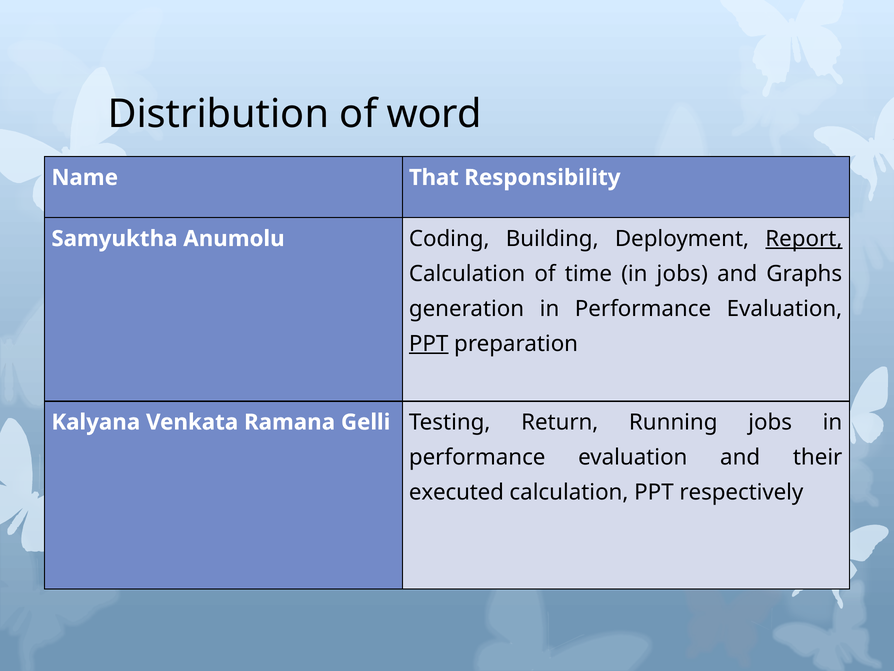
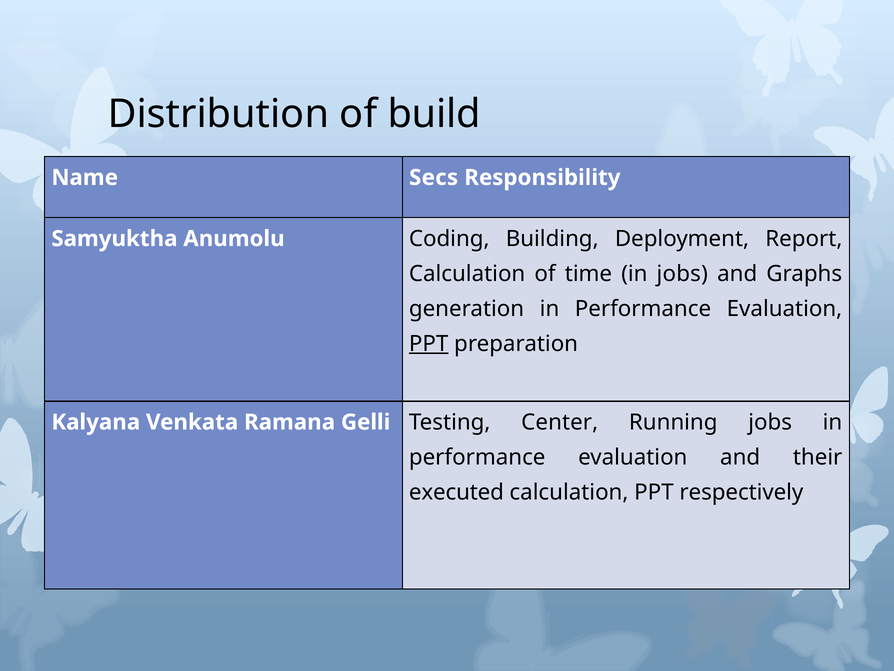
word: word -> build (434, 114)
That: That -> Secs (434, 177)
Report underline: present -> none (804, 239)
Return: Return -> Center (560, 422)
